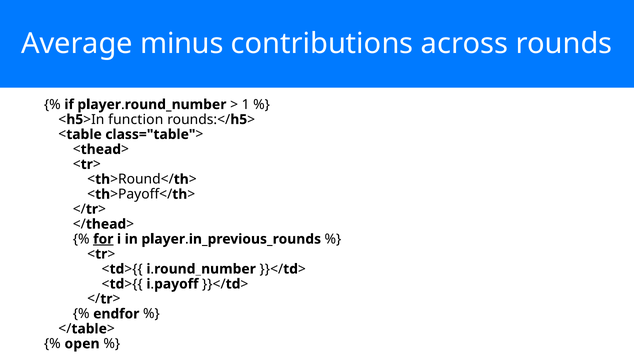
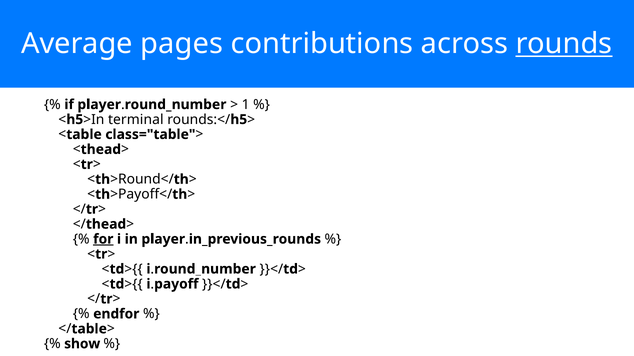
minus: minus -> pages (182, 44)
rounds underline: none -> present (564, 44)
function: function -> terminal (136, 120)
open: open -> show (82, 344)
